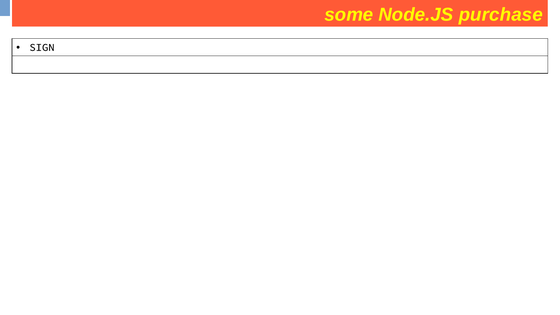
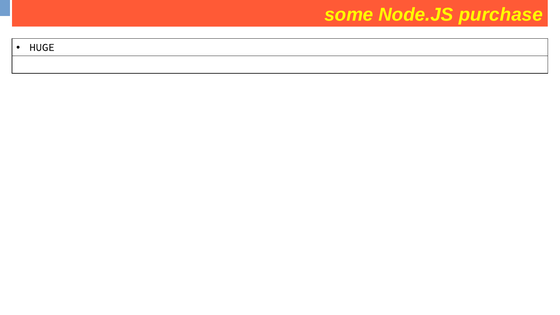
SIGN: SIGN -> HUGE (42, 47)
